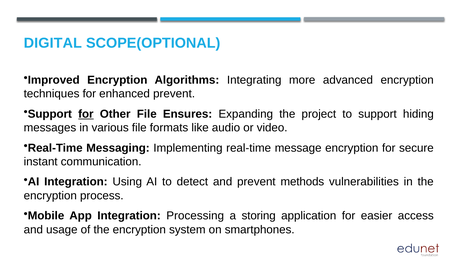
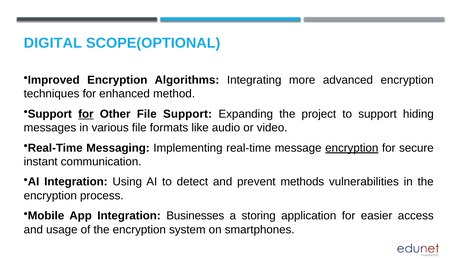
enhanced prevent: prevent -> method (174, 94)
File Ensures: Ensures -> Support (188, 114)
encryption underline: none -> present (352, 148)
Processing: Processing -> Businesses (195, 216)
